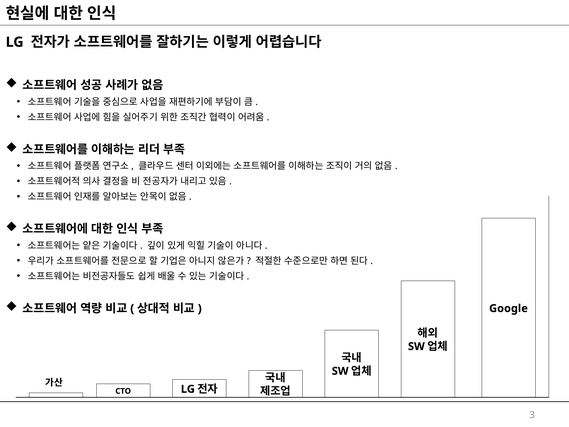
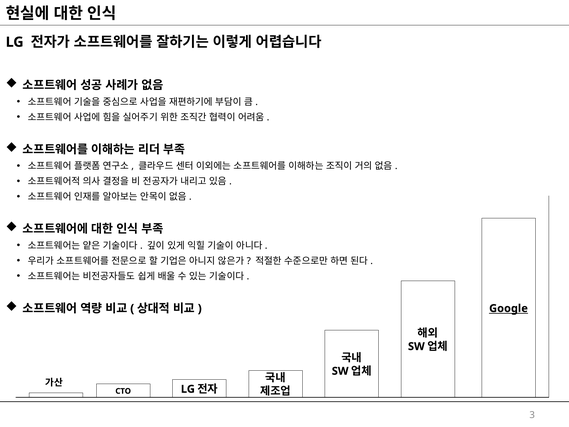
Google underline: none -> present (508, 308)
